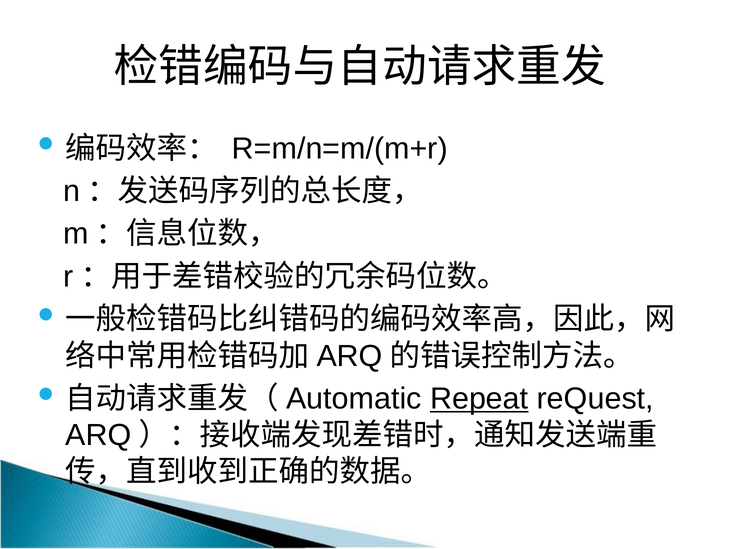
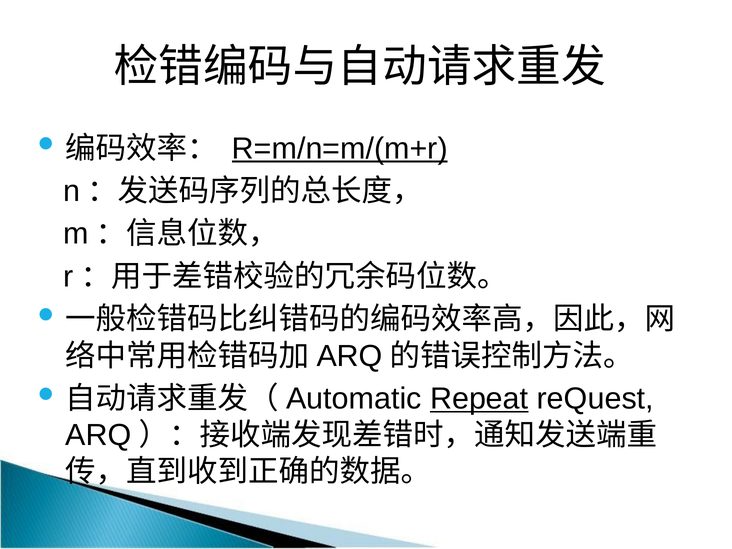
R=m/n=m/(m+r underline: none -> present (340, 148)
